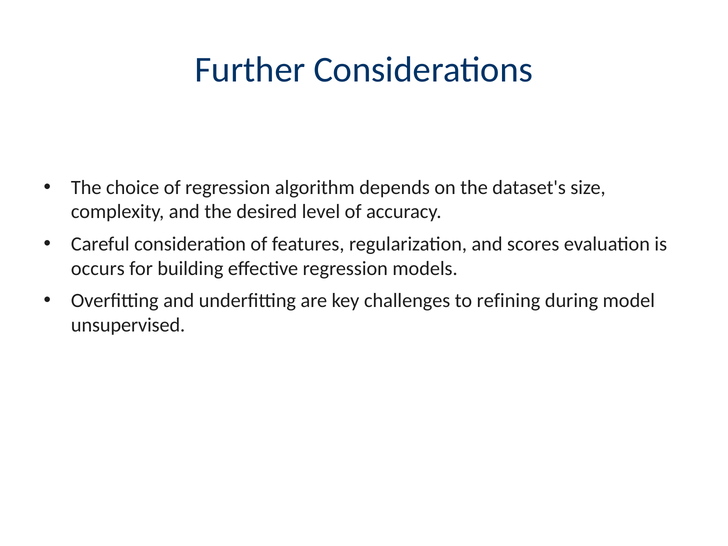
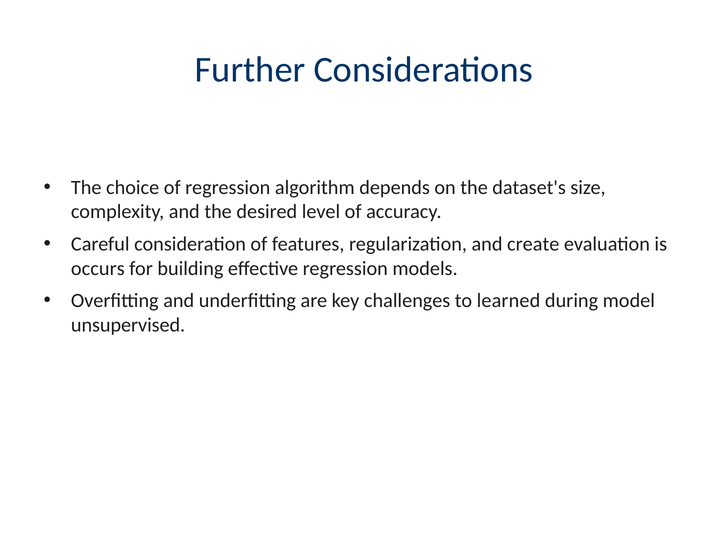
scores: scores -> create (533, 244)
refining: refining -> learned (508, 301)
